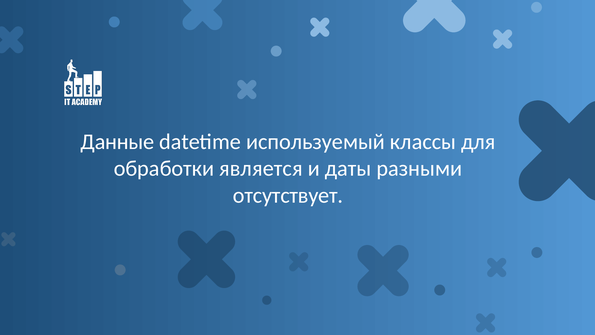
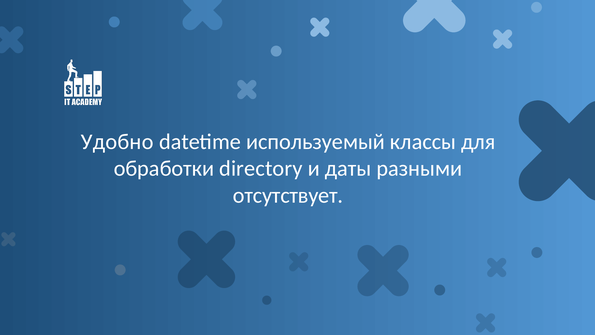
Данные: Данные -> Удобно (117, 142)
является: является -> directory (261, 168)
